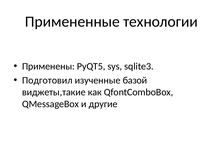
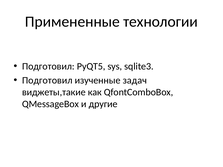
Применены: Применены -> Подготовил (48, 66)
базой: базой -> задач (135, 80)
